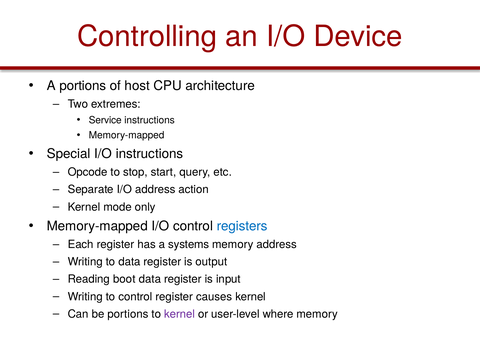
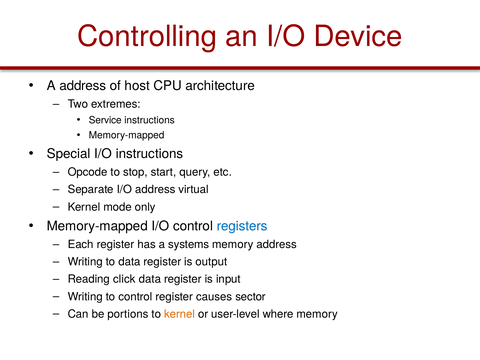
A portions: portions -> address (83, 86)
action: action -> virtual (194, 190)
boot: boot -> click (124, 279)
causes kernel: kernel -> sector (251, 297)
kernel colour: purple -> orange (180, 314)
